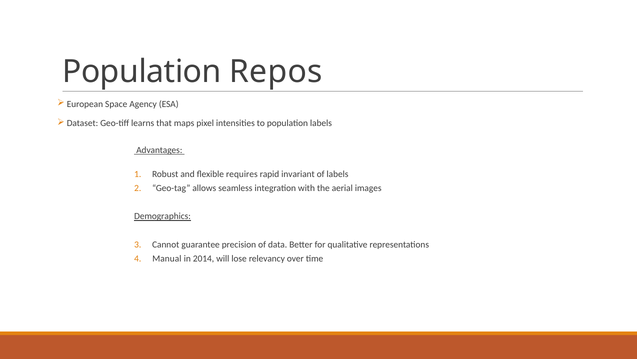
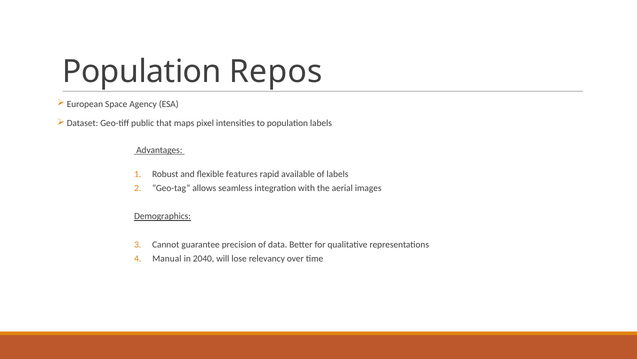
learns: learns -> public (143, 123)
requires: requires -> features (242, 174)
invariant: invariant -> available (298, 174)
2014: 2014 -> 2040 (204, 258)
